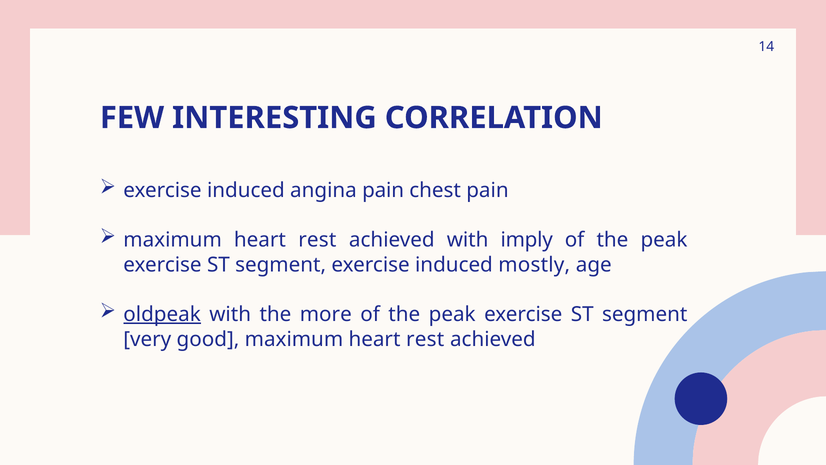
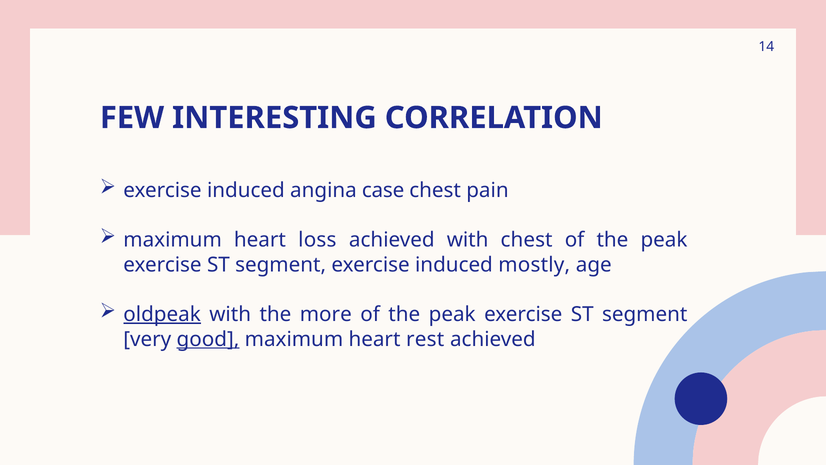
angina pain: pain -> case (383, 190)
rest: rest -> loss (317, 240)
with imply: imply -> chest (527, 240)
good underline: none -> present (208, 339)
